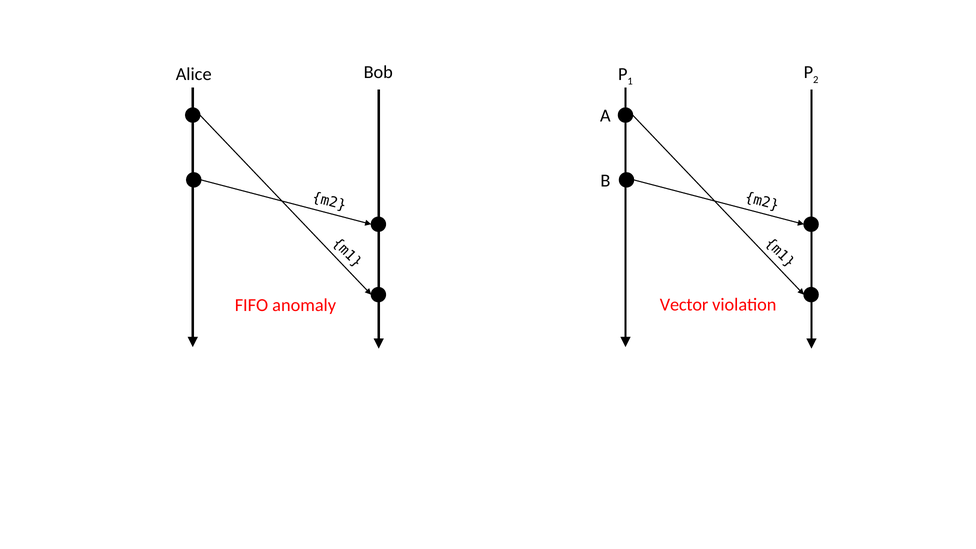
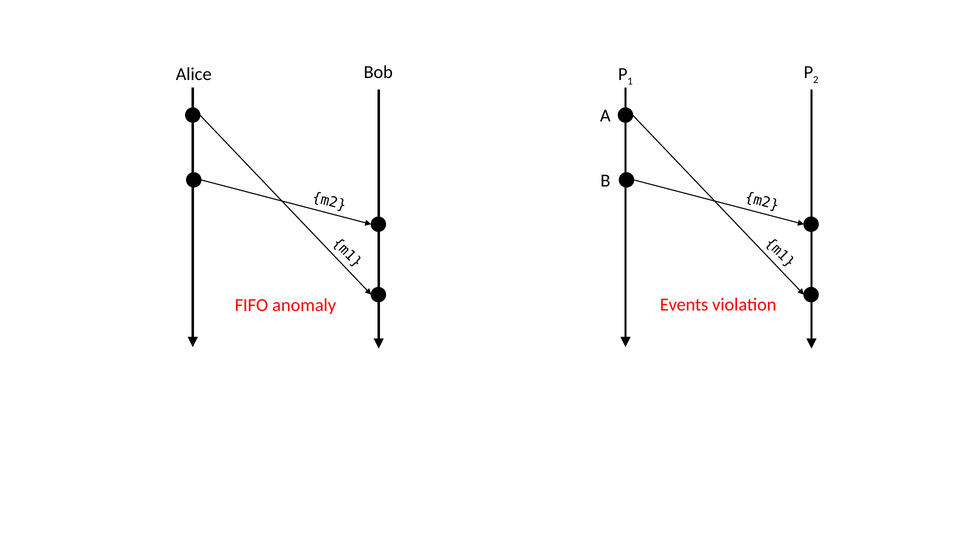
Vector: Vector -> Events (684, 305)
